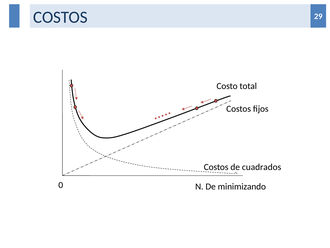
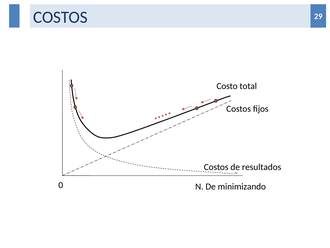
cuadrados: cuadrados -> resultados (262, 167)
